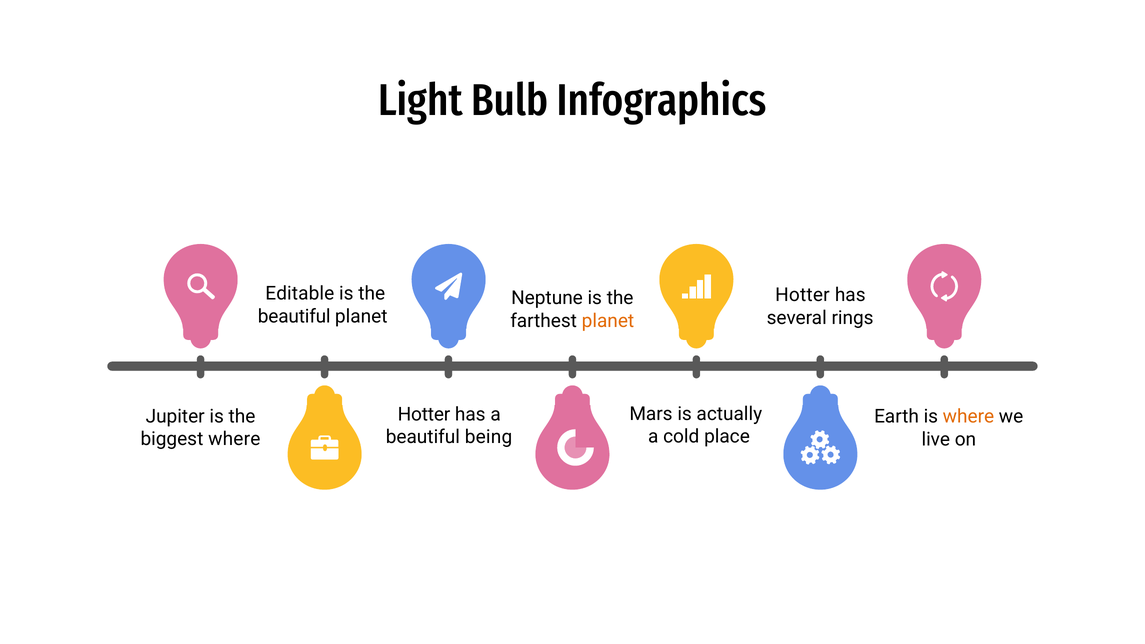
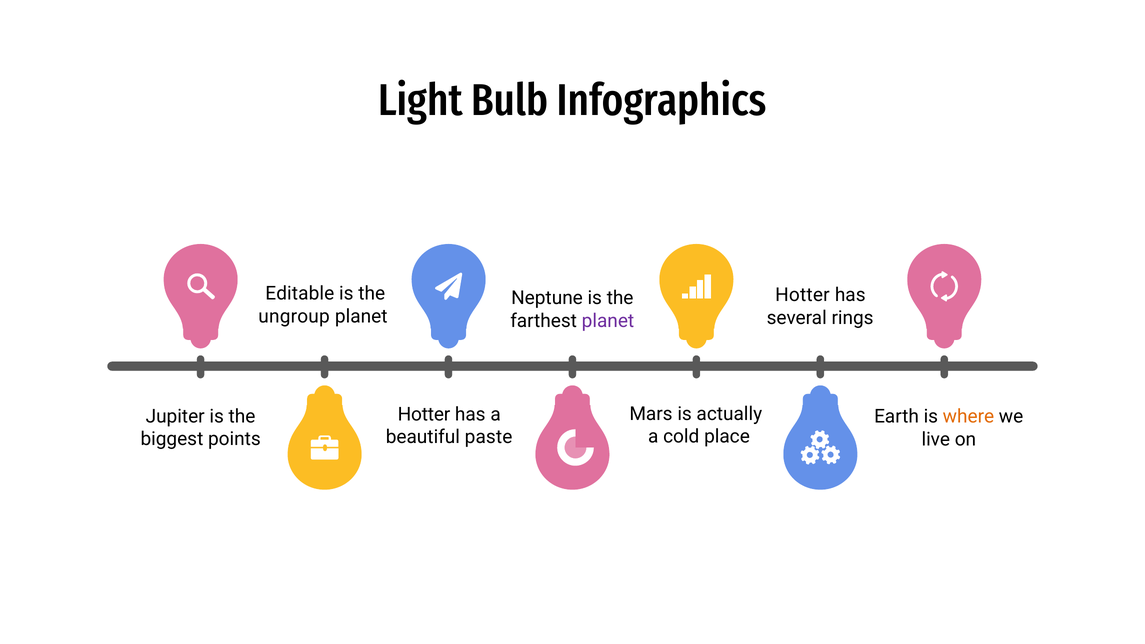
beautiful: beautiful -> ungroup (294, 317)
planet colour: orange -> purple (608, 321)
being: being -> paste (489, 437)
biggest where: where -> points (234, 439)
